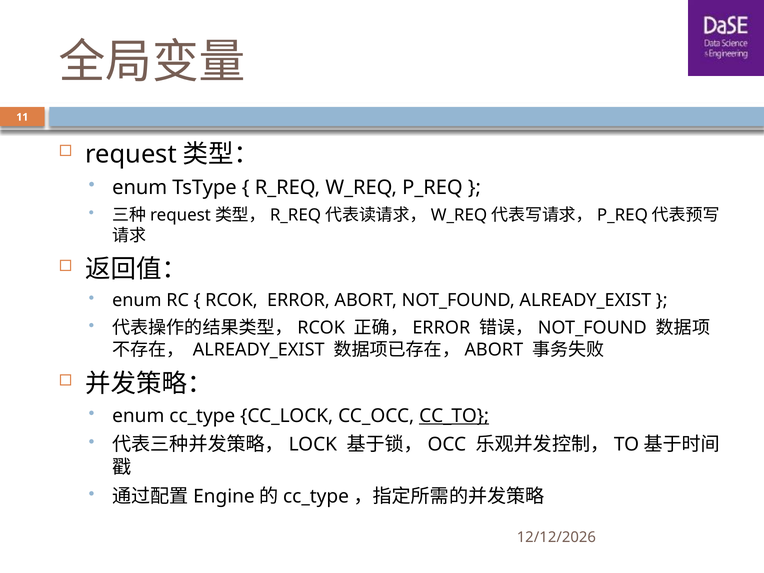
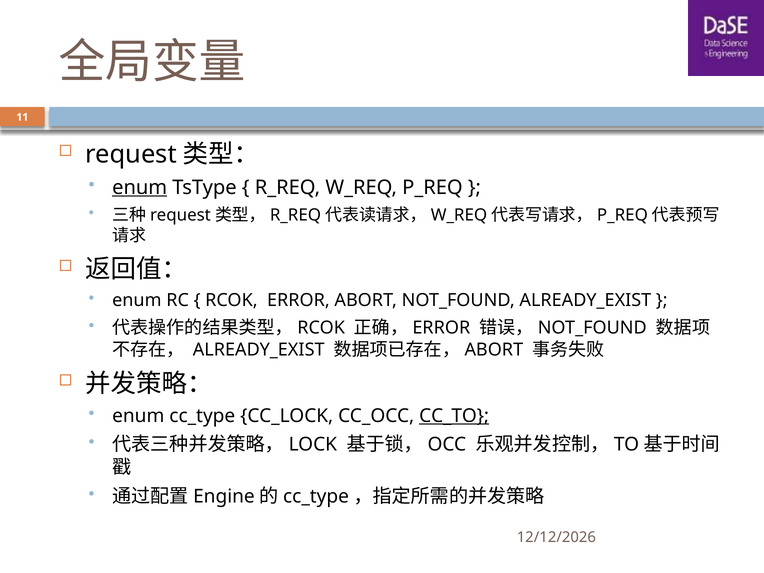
enum underline: none -> present (140, 187)
